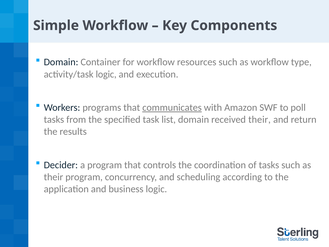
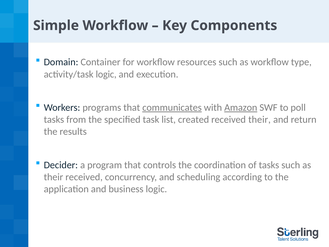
Amazon underline: none -> present (241, 107)
list domain: domain -> created (194, 119)
their program: program -> received (84, 177)
